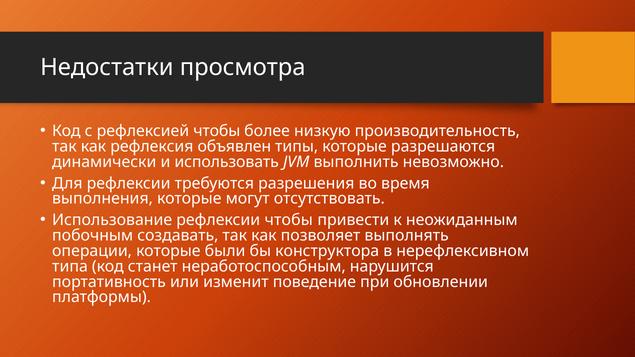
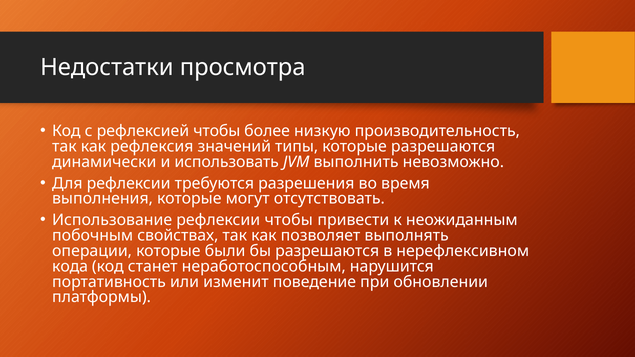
объявлен: объявлен -> значений (234, 147)
создавать: создавать -> свойствах (178, 236)
бы конструктора: конструктора -> разрешаются (327, 251)
типа: типа -> кода (70, 267)
